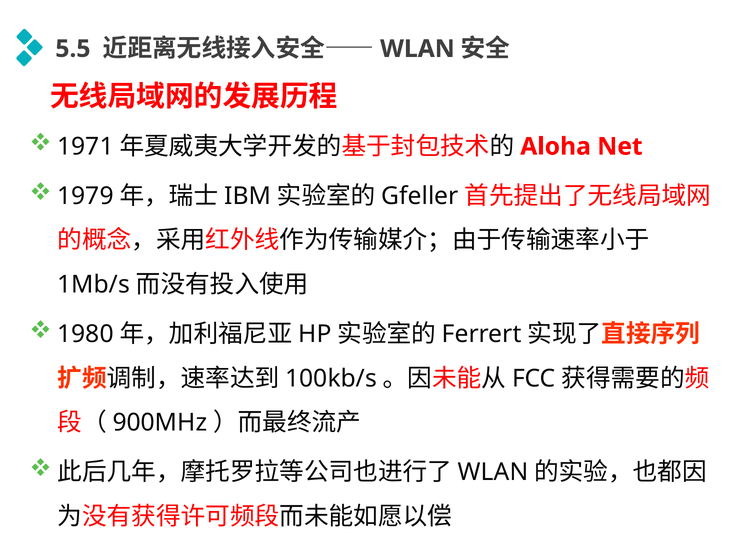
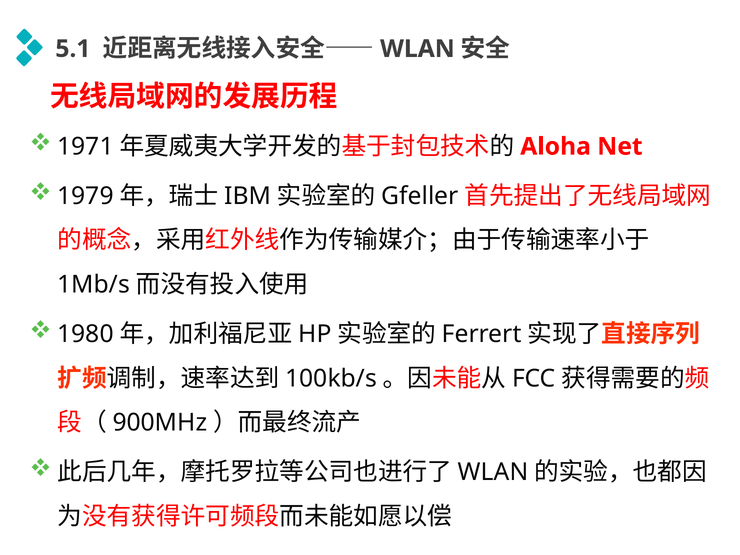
5.5: 5.5 -> 5.1 (73, 49)
